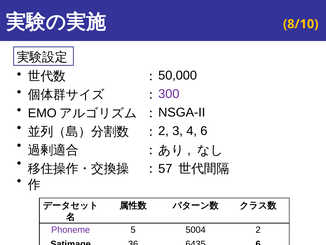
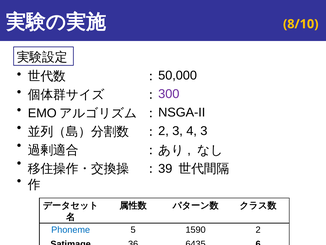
6: 6 -> 3 (204, 131)
57: 57 -> 39 (165, 168)
Phoneme colour: purple -> blue (71, 229)
5004: 5004 -> 1590 (196, 229)
